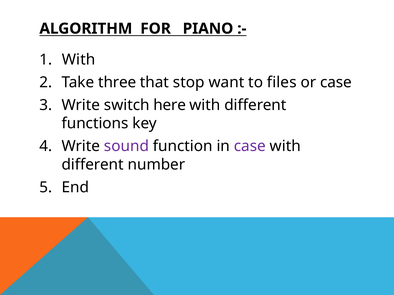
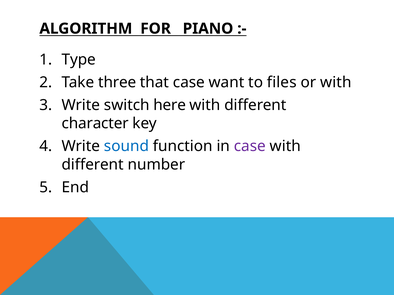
With: With -> Type (79, 60)
that stop: stop -> case (189, 82)
or case: case -> with (336, 82)
functions: functions -> character (95, 124)
sound colour: purple -> blue (126, 146)
